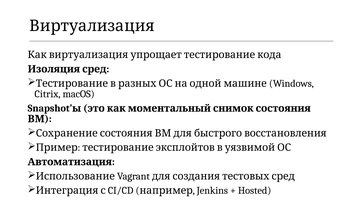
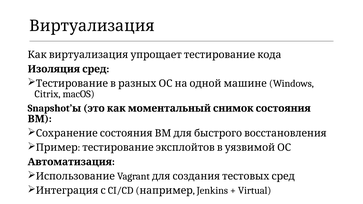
Hosted: Hosted -> Virtual (255, 191)
